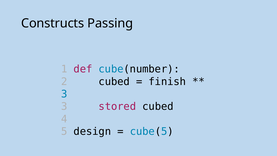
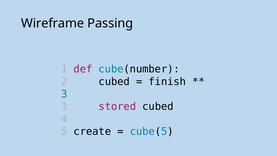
Constructs: Constructs -> Wireframe (53, 23)
design: design -> create (92, 131)
